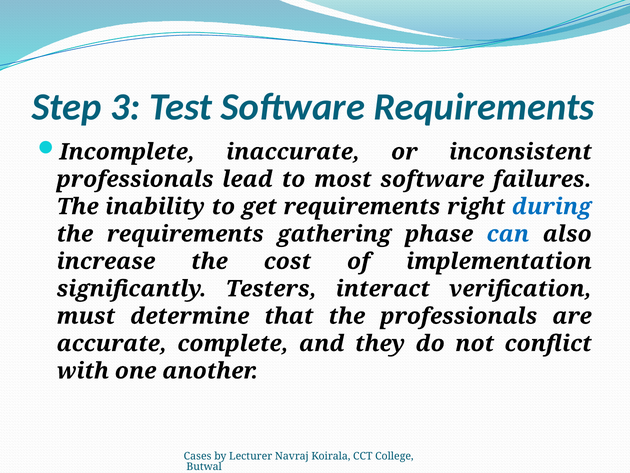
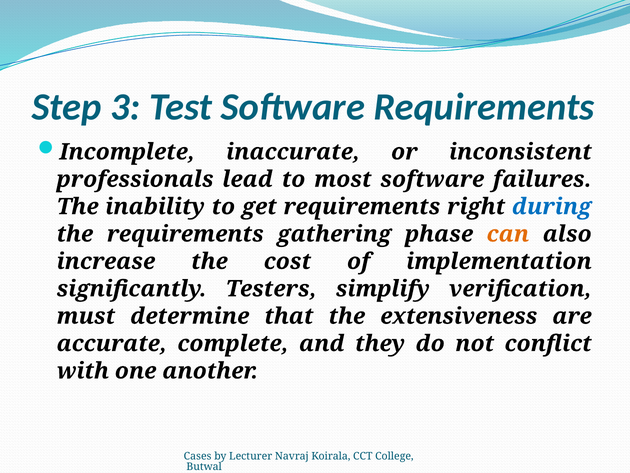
can colour: blue -> orange (508, 234)
interact: interact -> simplify (383, 289)
the professionals: professionals -> extensiveness (459, 316)
